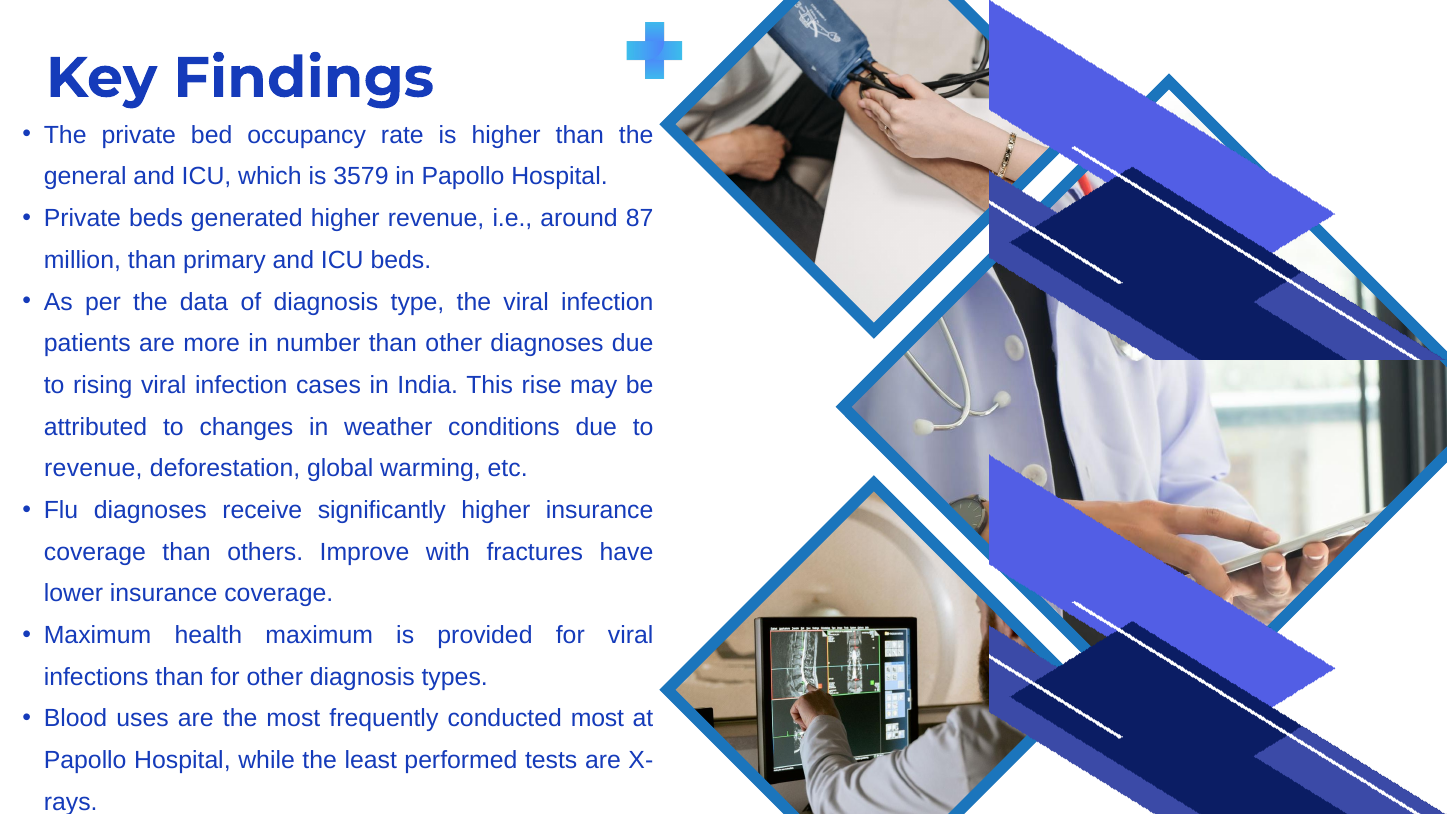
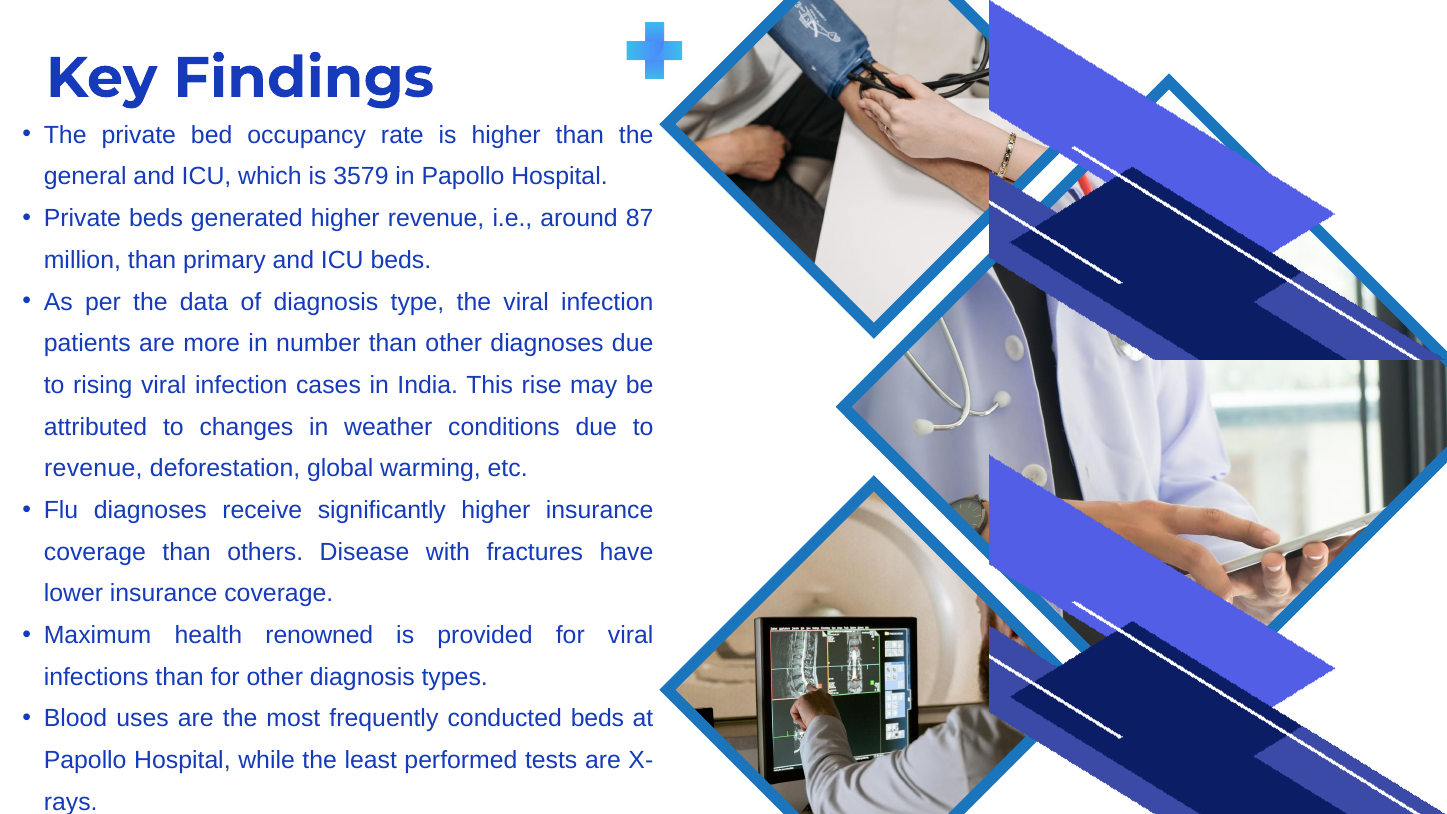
Improve: Improve -> Disease (365, 552)
health maximum: maximum -> renowned (319, 635)
conducted most: most -> beds (597, 719)
